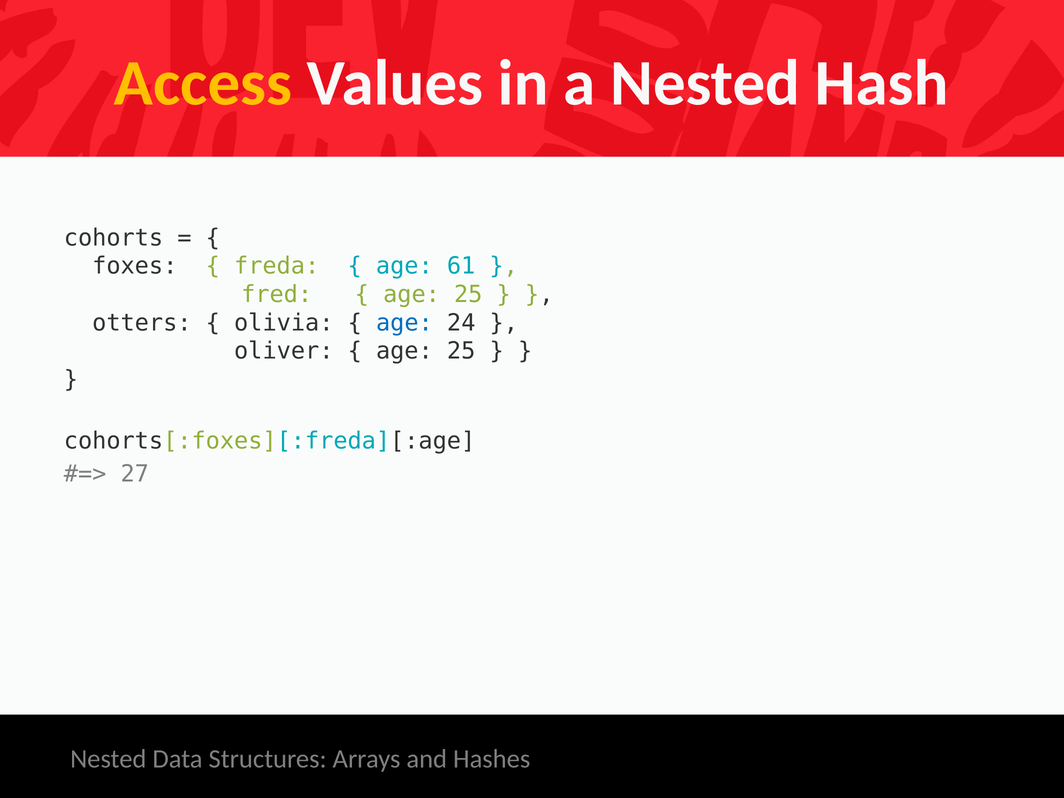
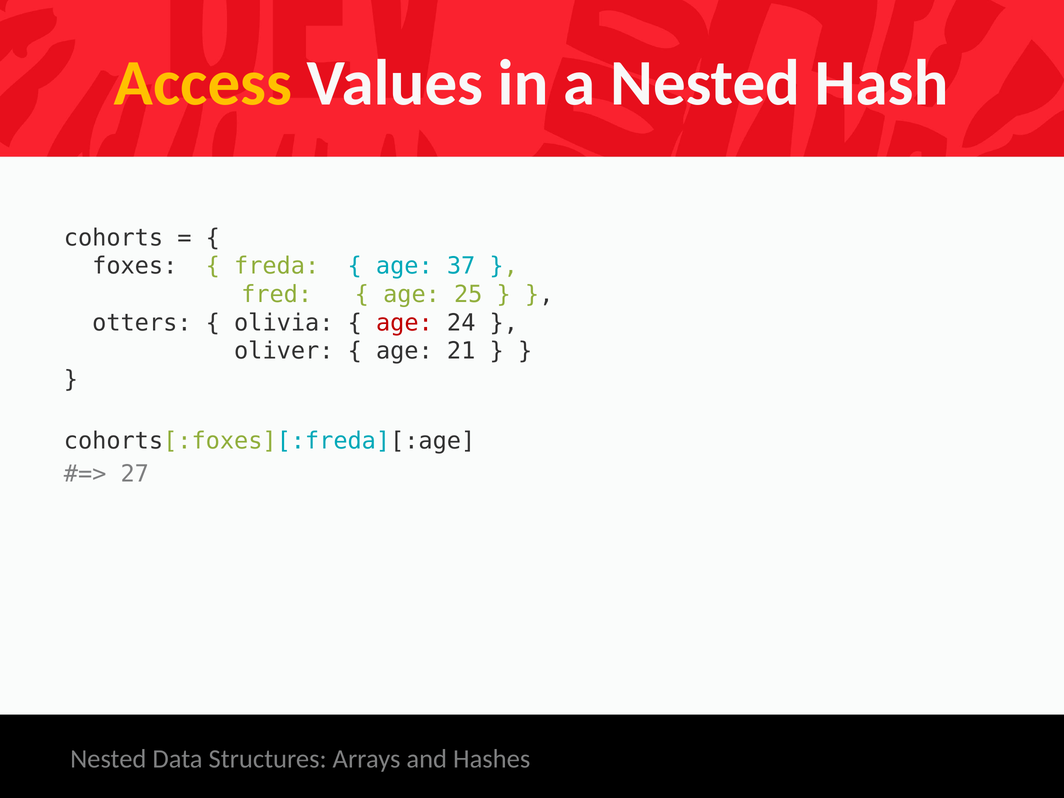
61: 61 -> 37 (461, 266)
age colour: blue -> red (404, 323)
25: 25 -> 21 (461, 351)
